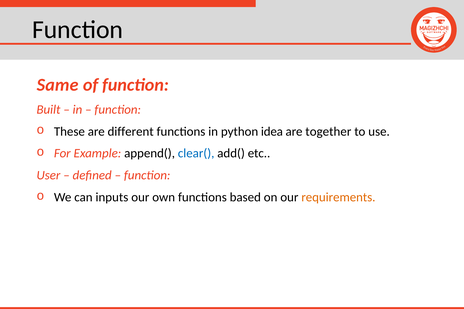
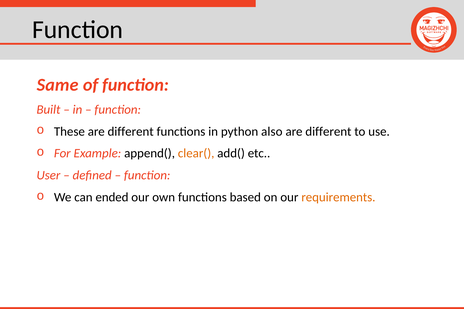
idea: idea -> also (272, 132)
together: together -> different (328, 132)
clear( colour: blue -> orange (196, 154)
inputs: inputs -> ended (112, 197)
